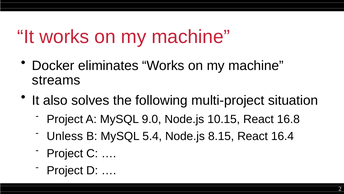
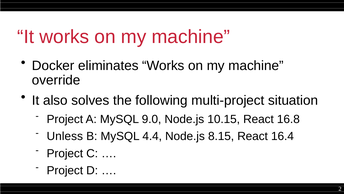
streams: streams -> override (56, 80)
5.4: 5.4 -> 4.4 (152, 136)
